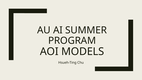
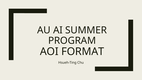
MODELS: MODELS -> FORMAT (83, 51)
